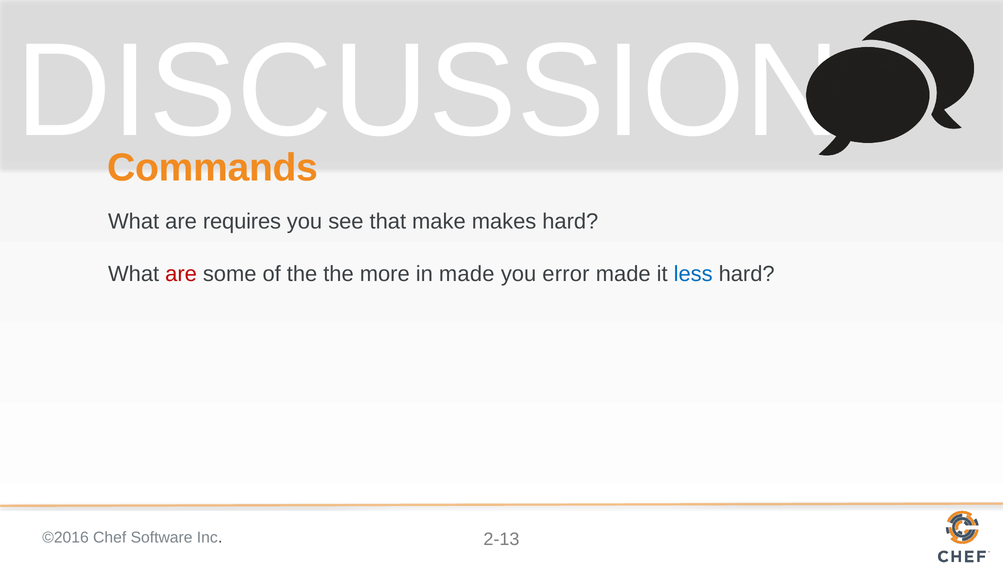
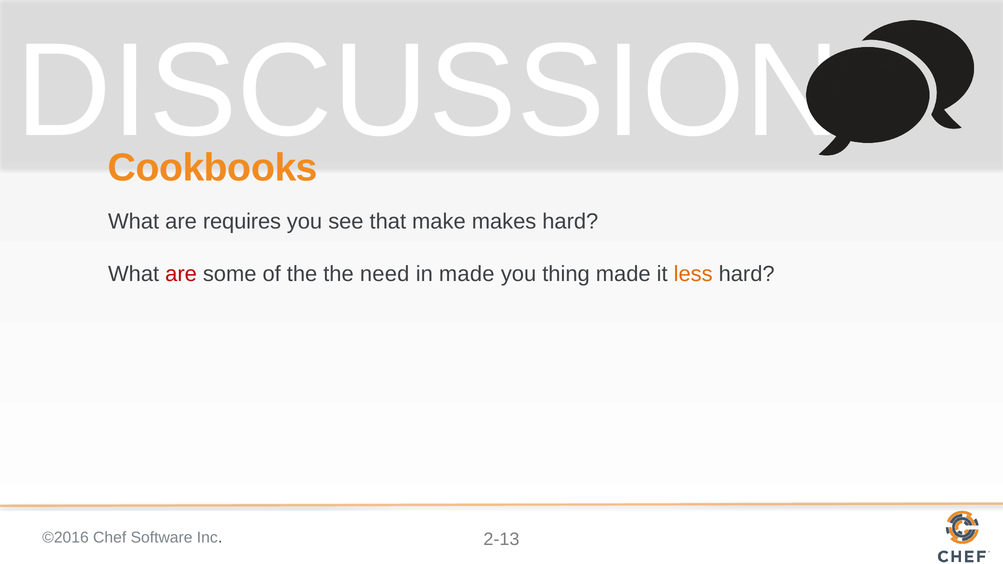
Commands: Commands -> Cookbooks (213, 168)
more: more -> need (385, 274)
error: error -> thing (566, 274)
less colour: blue -> orange (693, 274)
